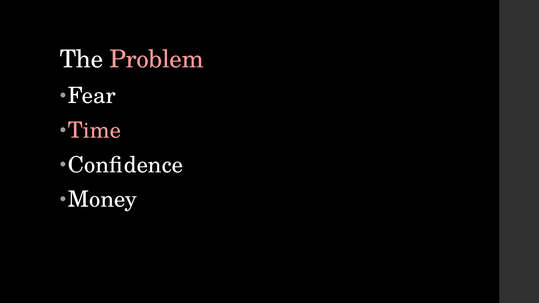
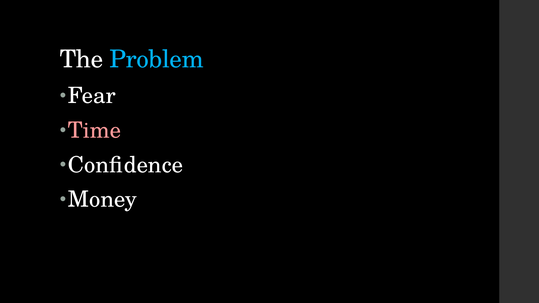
Problem colour: pink -> light blue (157, 59)
